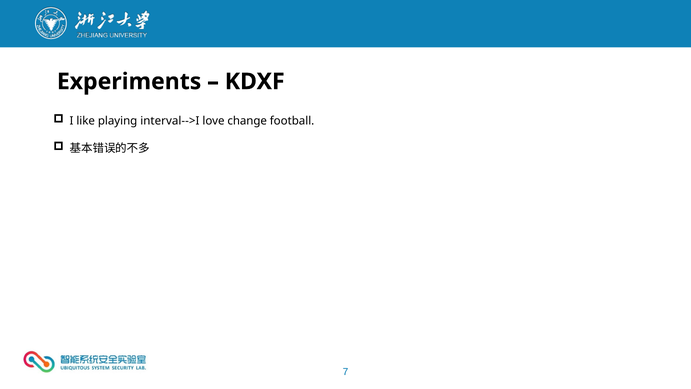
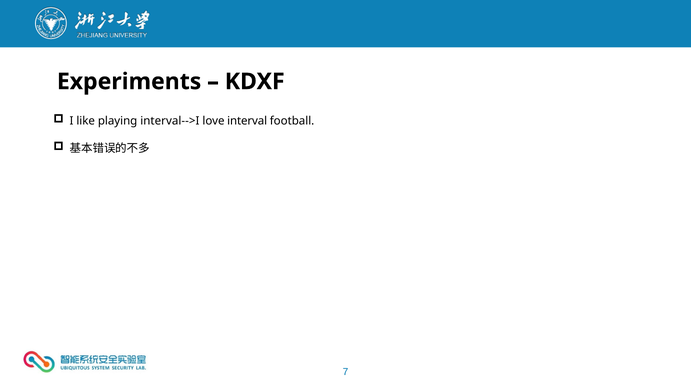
change: change -> interval (247, 121)
